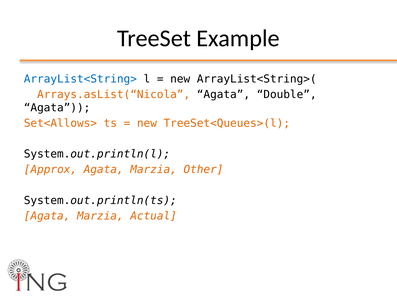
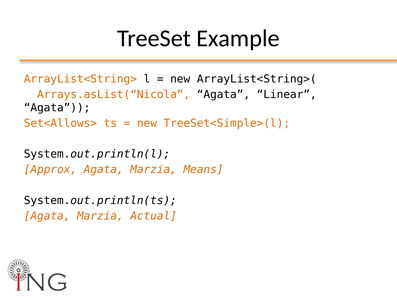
ArrayList<String> colour: blue -> orange (80, 79)
Double: Double -> Linear (287, 94)
TreeSet<Queues>(l: TreeSet<Queues>(l -> TreeSet<Simple>(l (227, 123)
Other: Other -> Means (203, 169)
